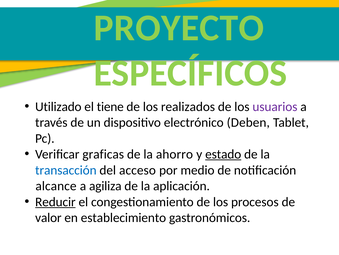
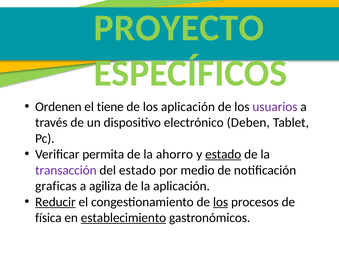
Utilizado: Utilizado -> Ordenen (58, 106)
los realizados: realizados -> aplicación (188, 106)
graficas: graficas -> permita (103, 154)
transacción colour: blue -> purple (66, 170)
del acceso: acceso -> estado (137, 170)
alcance: alcance -> graficas (56, 185)
los underline: none -> present (221, 201)
valor: valor -> física (48, 217)
establecimiento underline: none -> present (123, 217)
